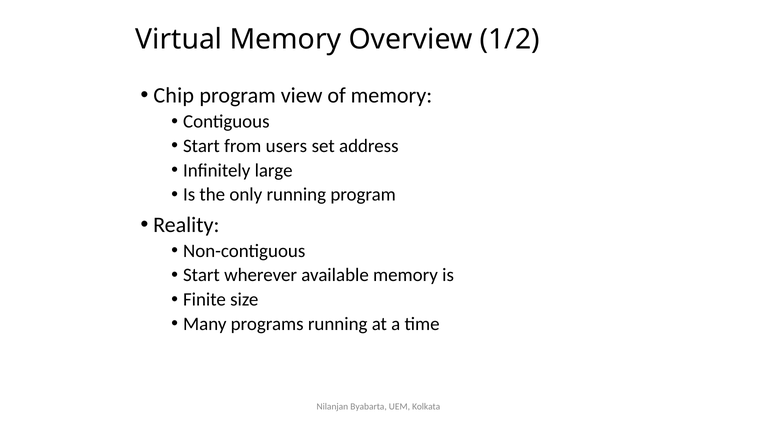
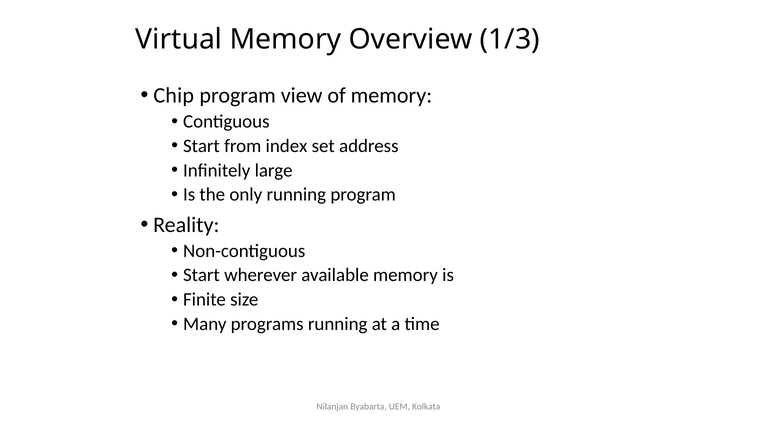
1/2: 1/2 -> 1/3 (510, 39)
users: users -> index (286, 146)
